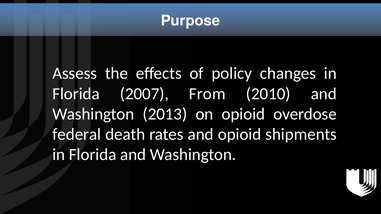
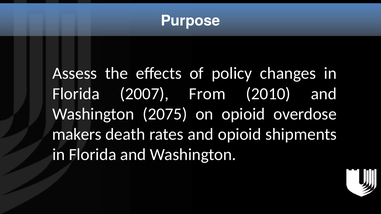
2013: 2013 -> 2075 (165, 114)
federal: federal -> makers (77, 134)
